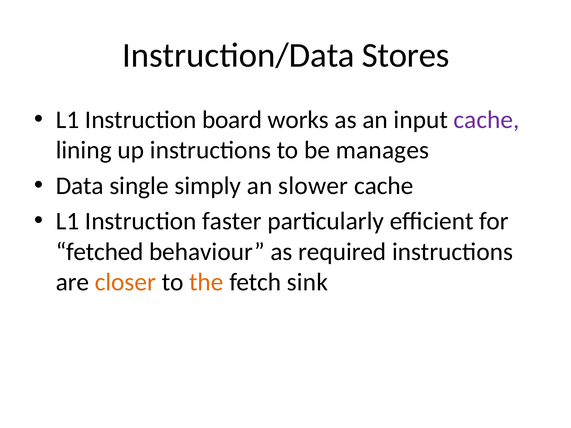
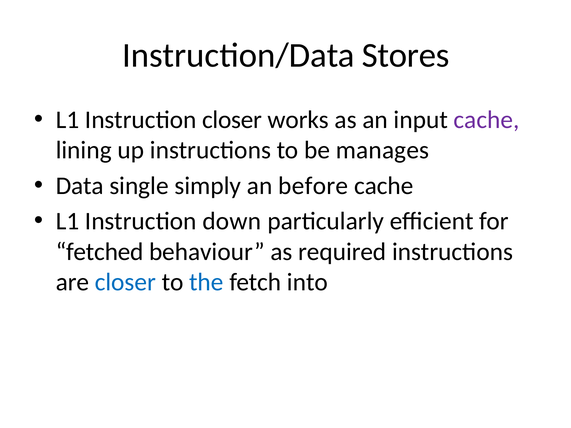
Instruction board: board -> closer (232, 120)
slower: slower -> before (313, 186)
faster: faster -> down (232, 221)
closer colour: orange -> blue (125, 282)
the colour: orange -> blue (206, 282)
sink: sink -> into (307, 282)
